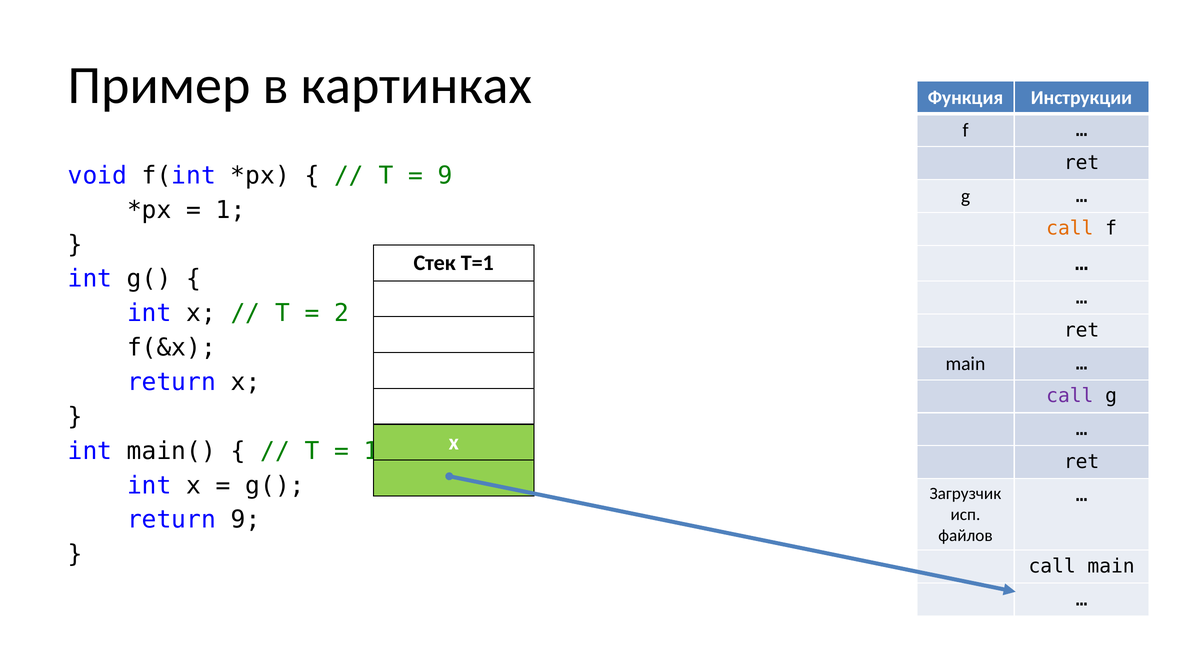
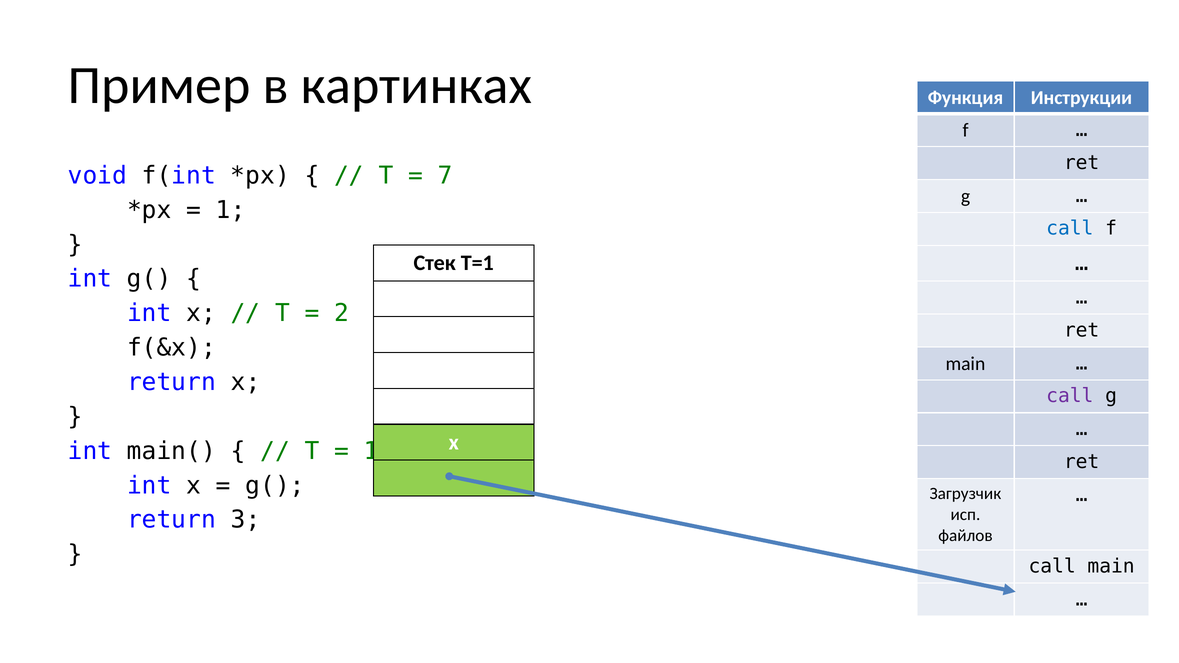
9: 9 -> 7 (445, 176)
call colour: orange -> blue (1070, 229)
return 9: 9 -> 3 (245, 520)
